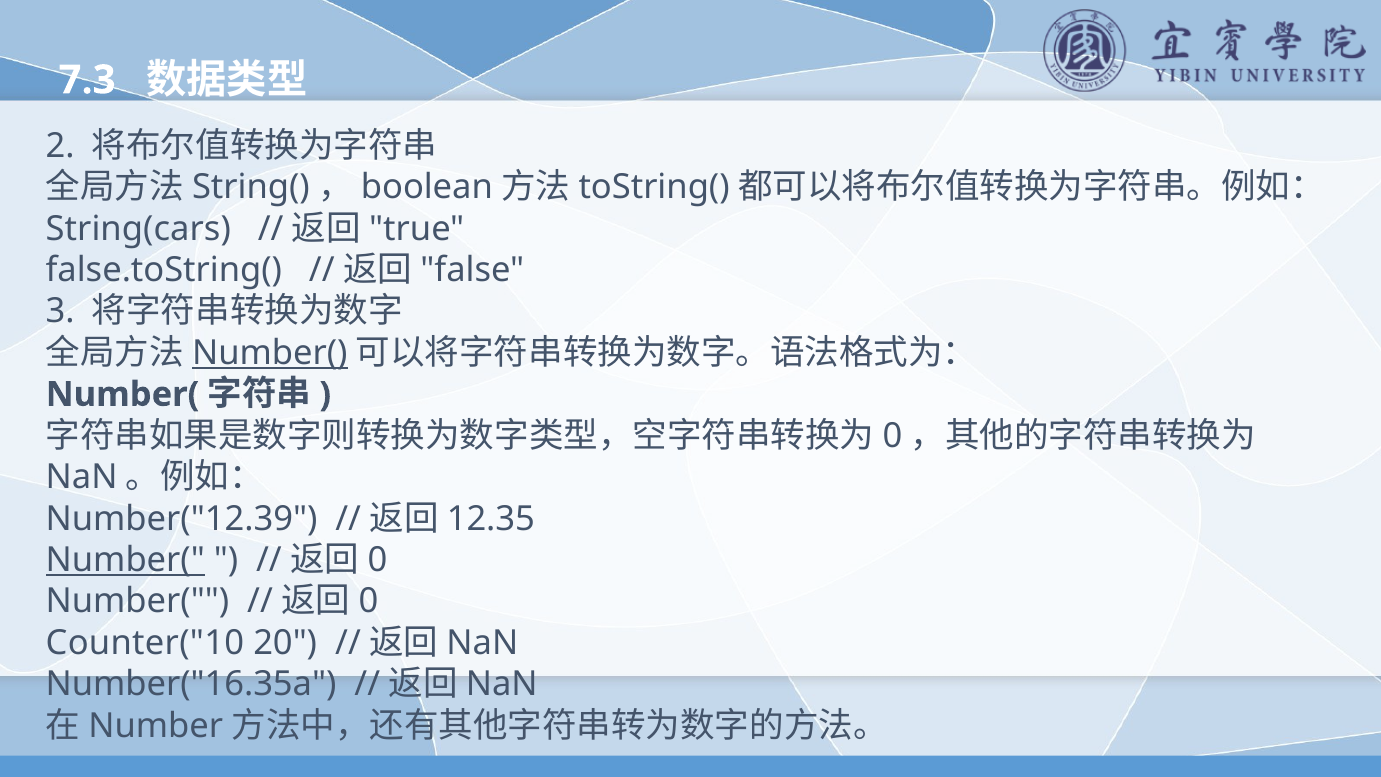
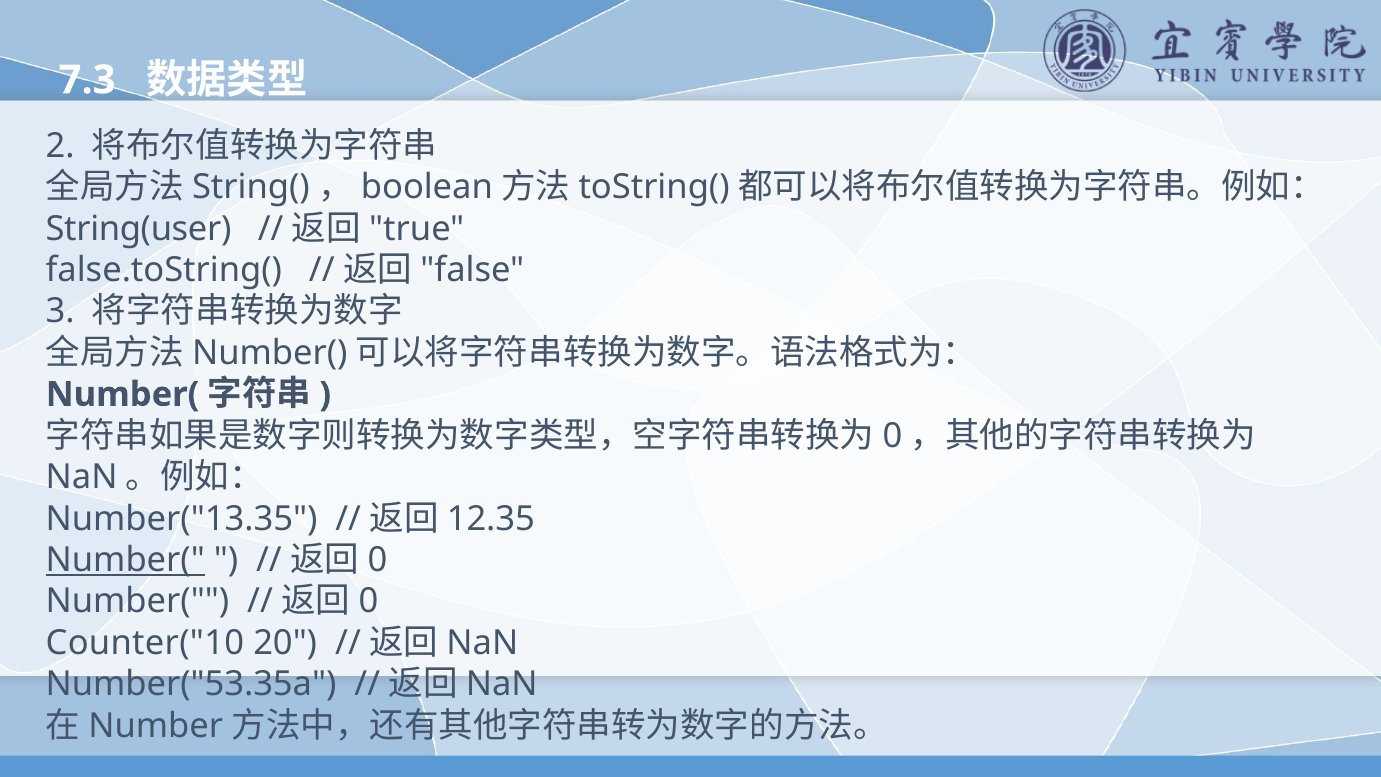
String(cars: String(cars -> String(user (138, 229)
Number( underline: present -> none (270, 353)
Number("12.39: Number("12.39 -> Number("13.35 (182, 519)
Number("16.35a: Number("16.35a -> Number("53.35a (191, 684)
